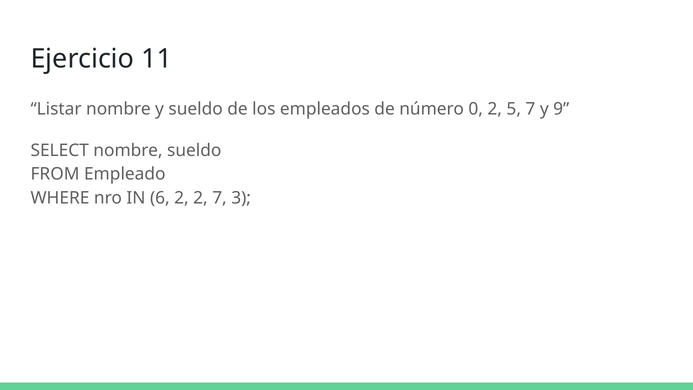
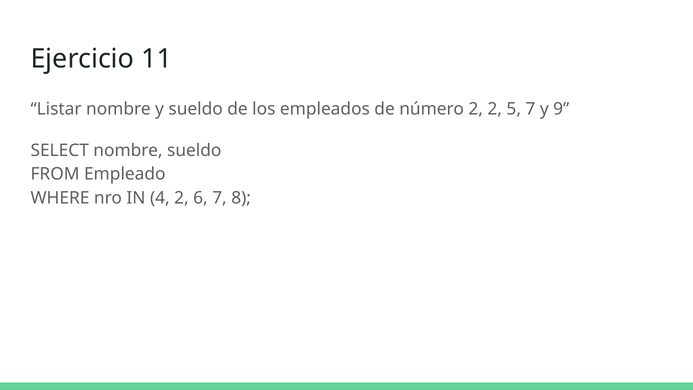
número 0: 0 -> 2 (476, 109)
6: 6 -> 4 (160, 198)
2 2: 2 -> 6 (200, 198)
3: 3 -> 8 (241, 198)
